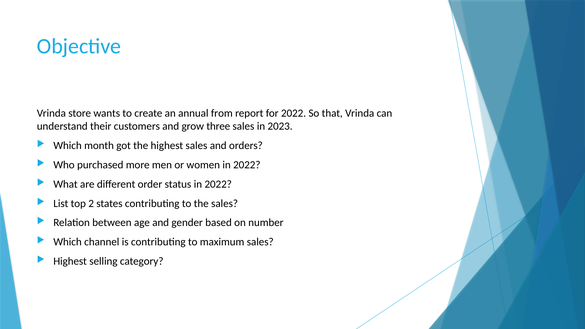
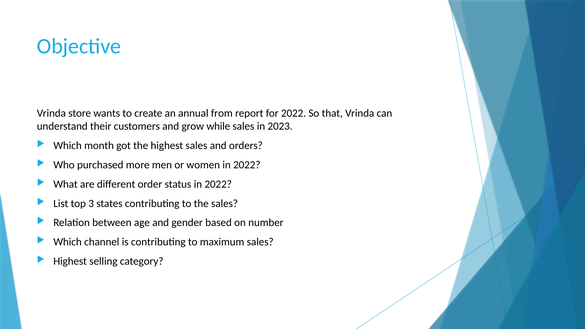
three: three -> while (218, 126)
2: 2 -> 3 (91, 203)
